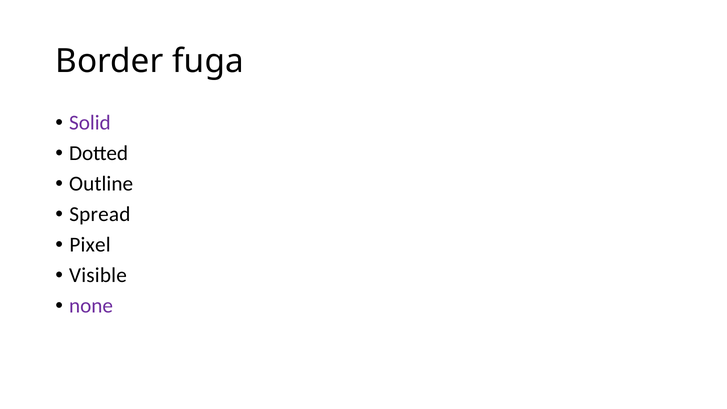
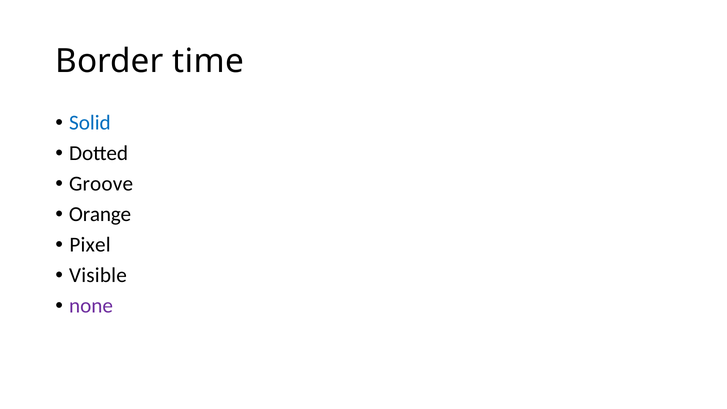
fuga: fuga -> time (208, 61)
Solid colour: purple -> blue (90, 123)
Outline: Outline -> Groove (101, 184)
Spread: Spread -> Orange (100, 214)
